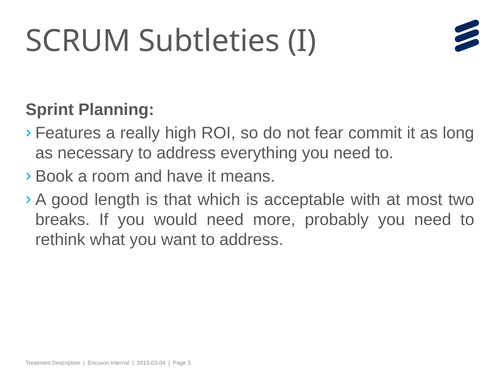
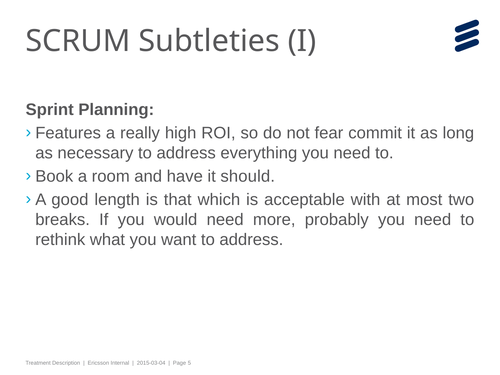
means: means -> should (248, 176)
